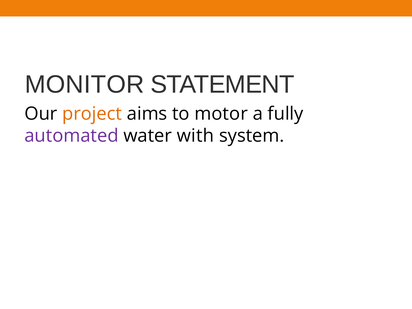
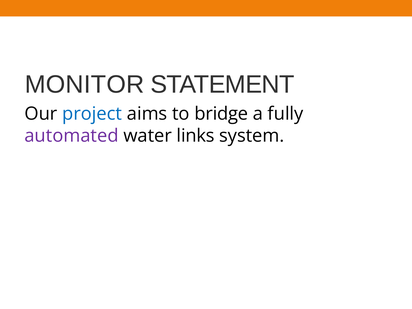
project colour: orange -> blue (92, 114)
motor: motor -> bridge (221, 114)
with: with -> links (196, 136)
